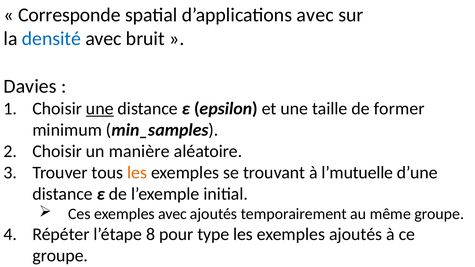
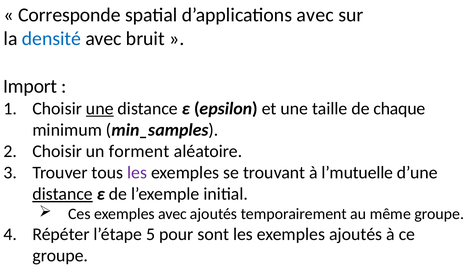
Davies: Davies -> Import (30, 86)
de former: former -> chaque (399, 109)
un manière: manière -> forment (139, 151)
les colour: orange -> purple (137, 173)
distance underline: none -> present (63, 194)
l’étape 8: 8 -> 5 (151, 235)
pour type: type -> sont (213, 235)
